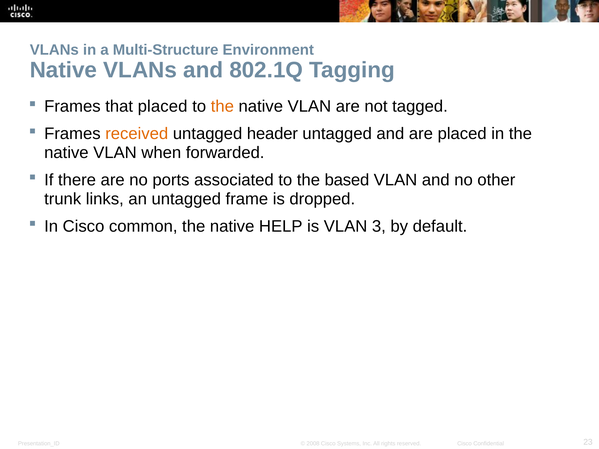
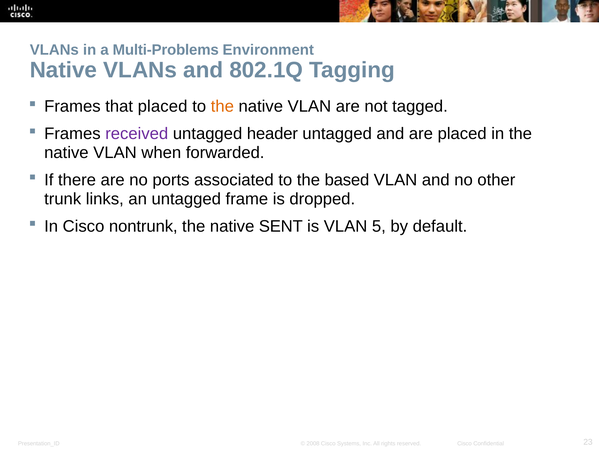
Multi-Structure: Multi-Structure -> Multi-Problems (166, 50)
received colour: orange -> purple (137, 134)
common: common -> nontrunk (143, 226)
HELP: HELP -> SENT (281, 226)
3: 3 -> 5 (379, 226)
